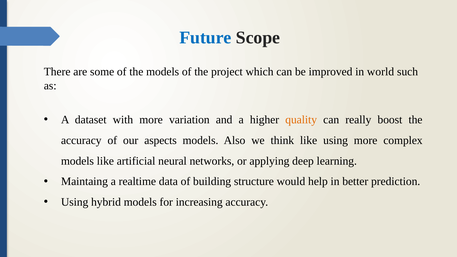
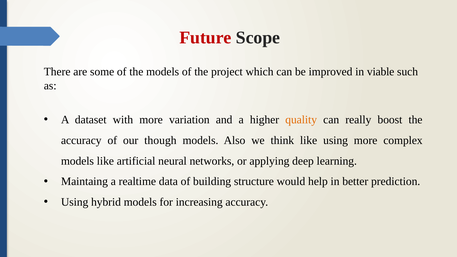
Future colour: blue -> red (205, 38)
world: world -> viable (381, 72)
aspects: aspects -> though (160, 140)
